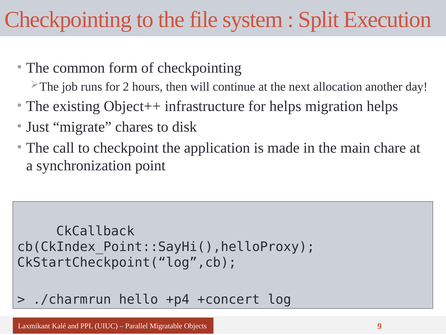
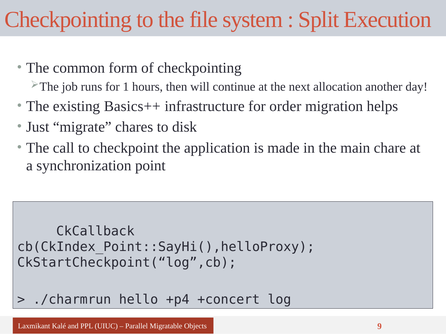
2: 2 -> 1 (126, 86)
Object++: Object++ -> Basics++ (132, 106)
for helps: helps -> order (285, 106)
